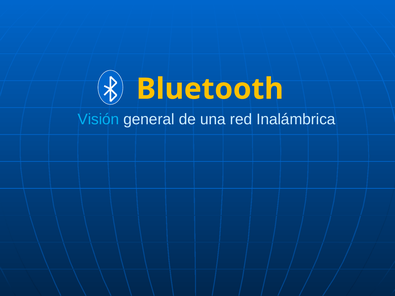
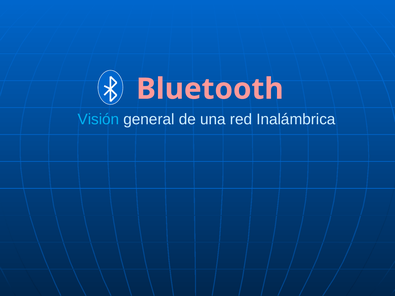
Bluetooth colour: yellow -> pink (210, 89)
